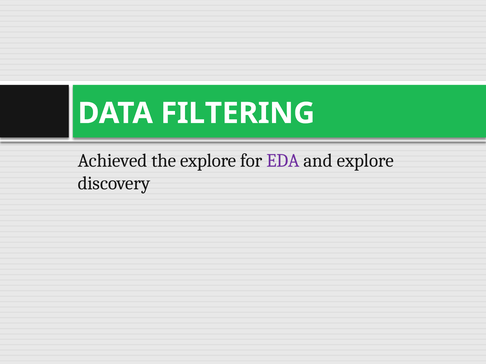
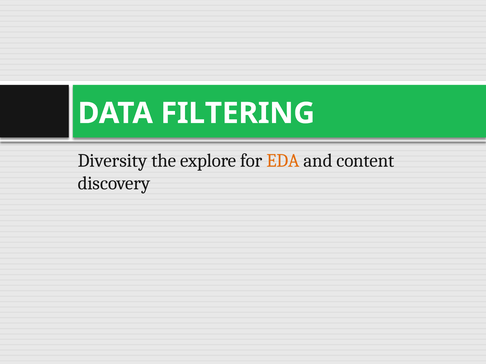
Achieved: Achieved -> Diversity (112, 161)
EDA colour: purple -> orange (283, 161)
and explore: explore -> content (365, 161)
